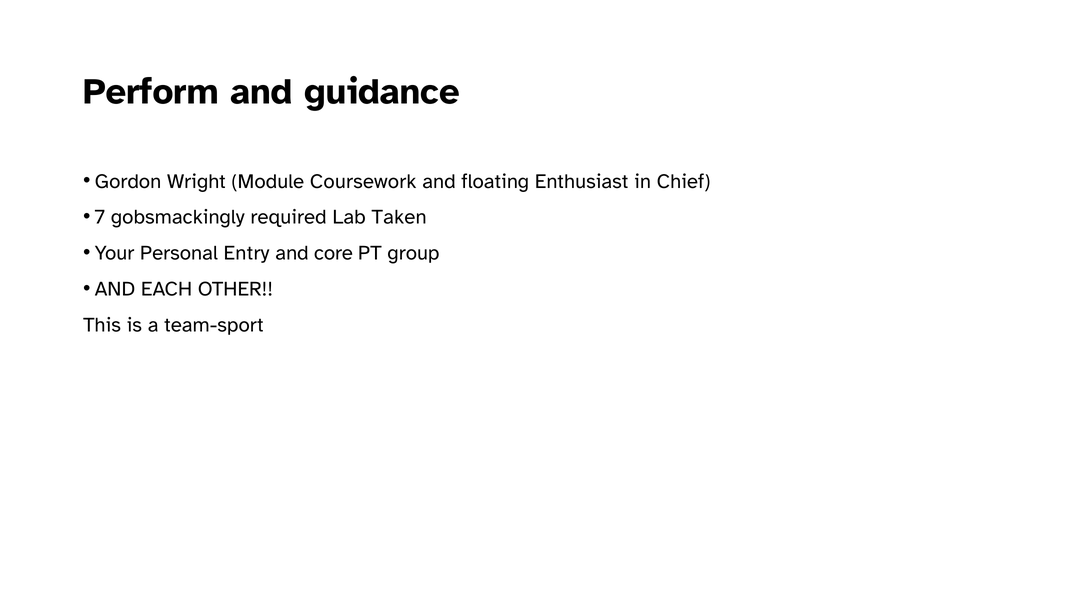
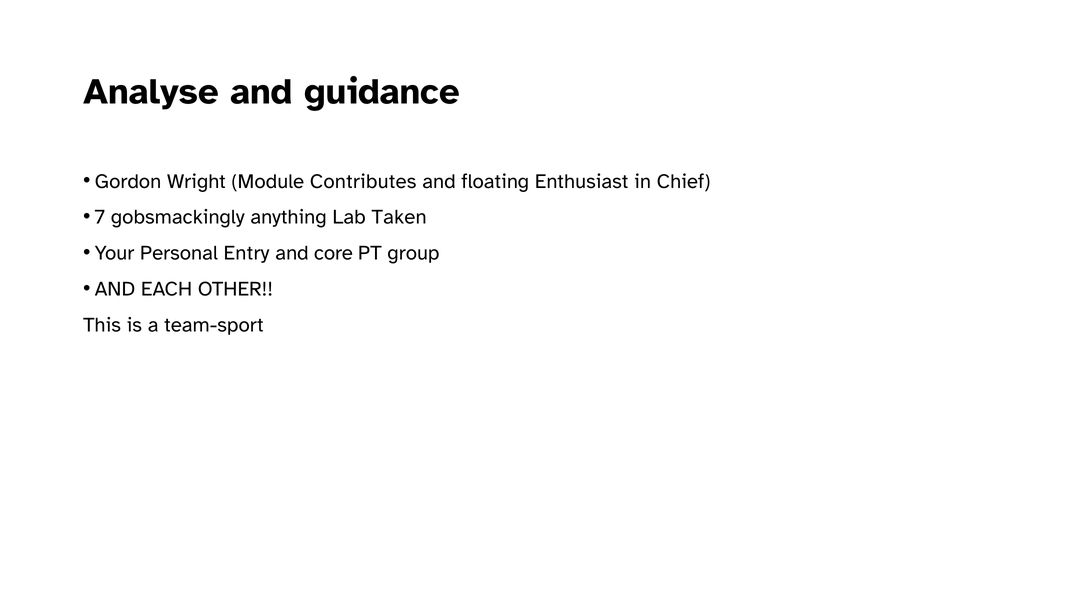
Perform: Perform -> Analyse (151, 92)
Coursework: Coursework -> Contributes (363, 181)
required: required -> anything (289, 217)
